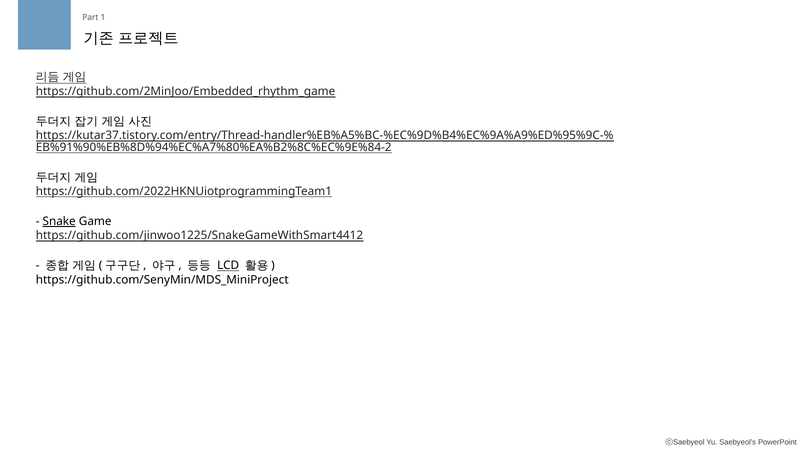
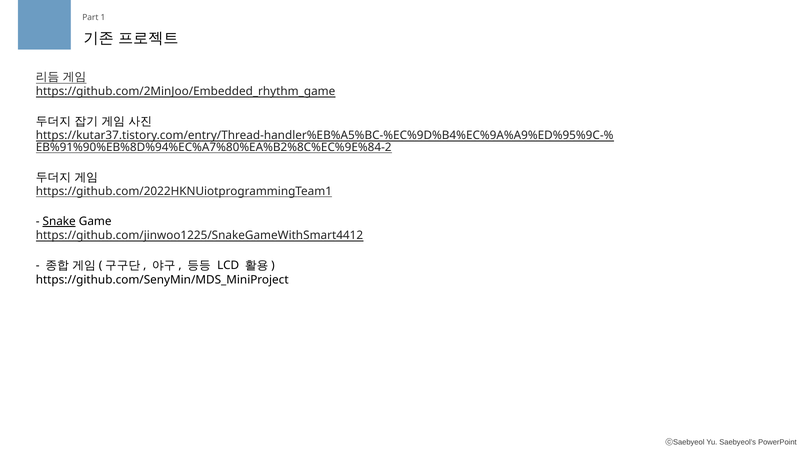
LCD underline: present -> none (228, 266)
